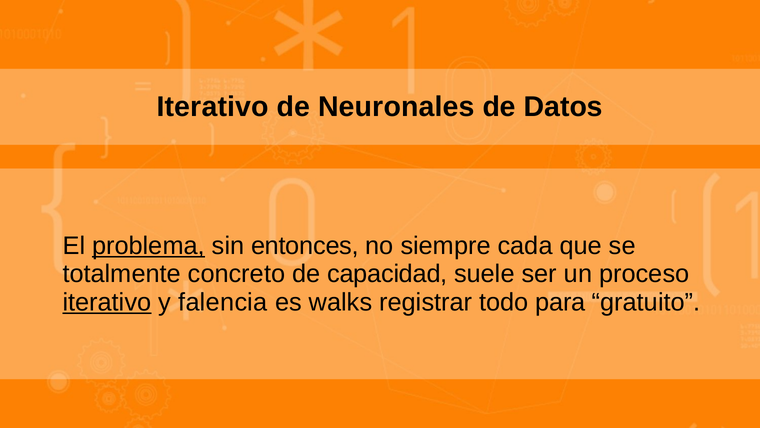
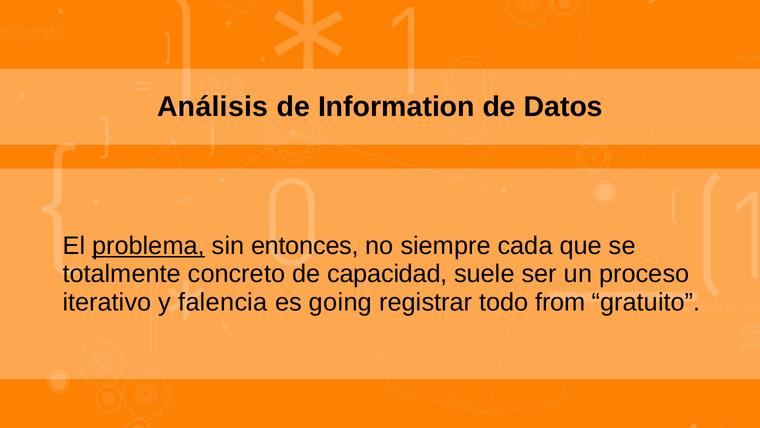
Iterativo: Iterativo -> Análisis (213, 107)
Neuronales: Neuronales -> Information (396, 107)
iterativo underline: present -> none (107, 302)
walks: walks -> going (340, 302)
para: para -> from (560, 302)
